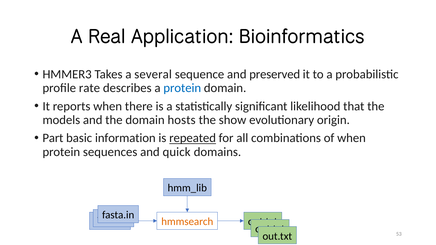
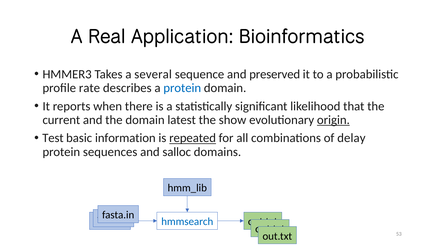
models: models -> current (61, 120)
hosts: hosts -> latest (182, 120)
origin underline: none -> present (333, 120)
Part: Part -> Test (53, 138)
of when: when -> delay (351, 138)
quick: quick -> salloc (177, 152)
hmmsearch colour: orange -> blue (187, 222)
